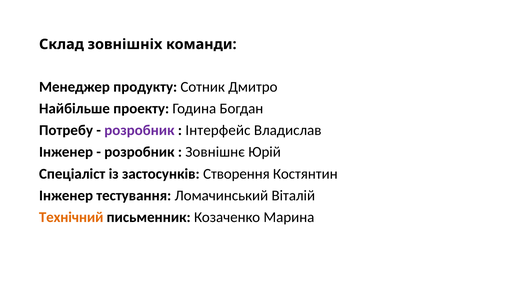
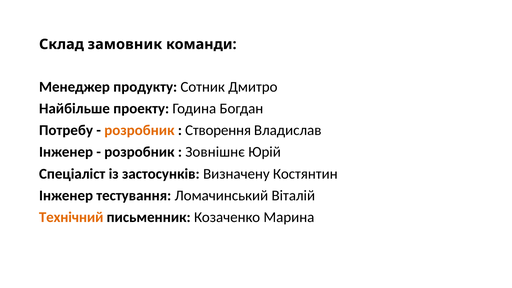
зовнішніх: зовнішніх -> замовник (125, 44)
розробник colour: purple -> orange (139, 130)
Інтерфейс: Інтерфейс -> Створення (218, 130)
Створення: Створення -> Визначену (236, 174)
